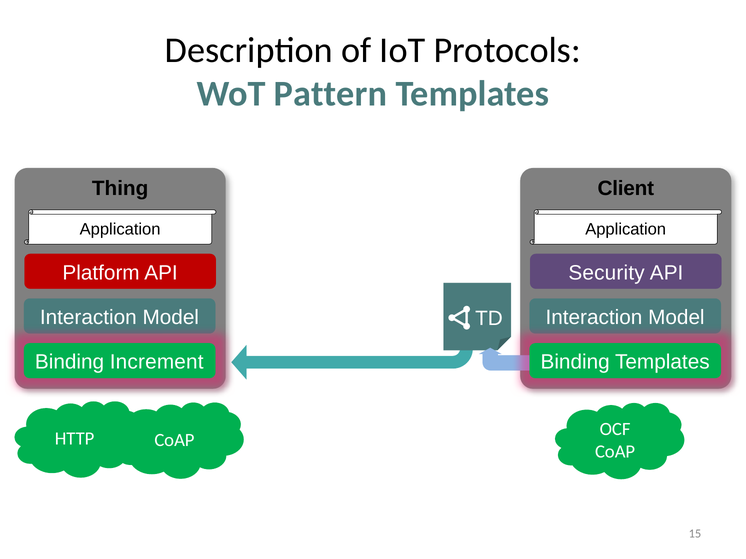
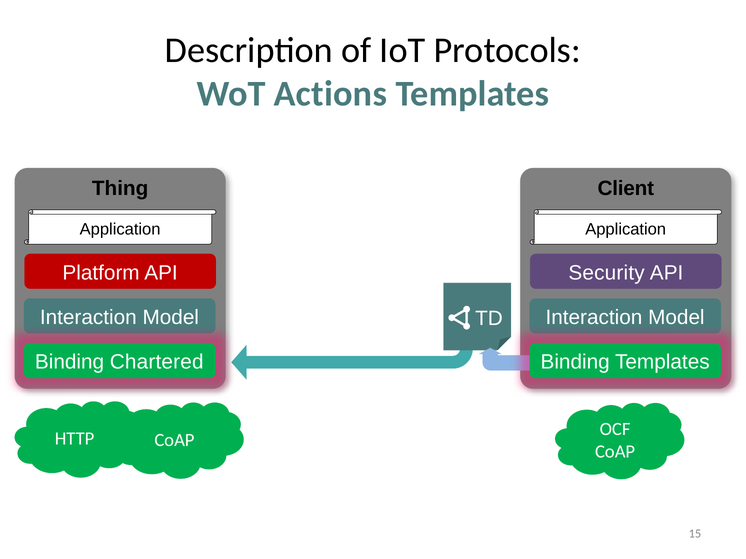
Pattern: Pattern -> Actions (330, 94)
Increment: Increment -> Chartered (157, 362)
